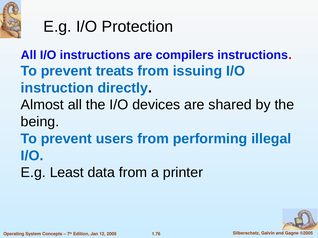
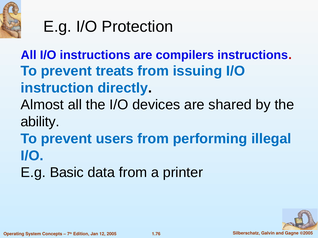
being: being -> ability (40, 122)
Least: Least -> Basic (67, 173)
